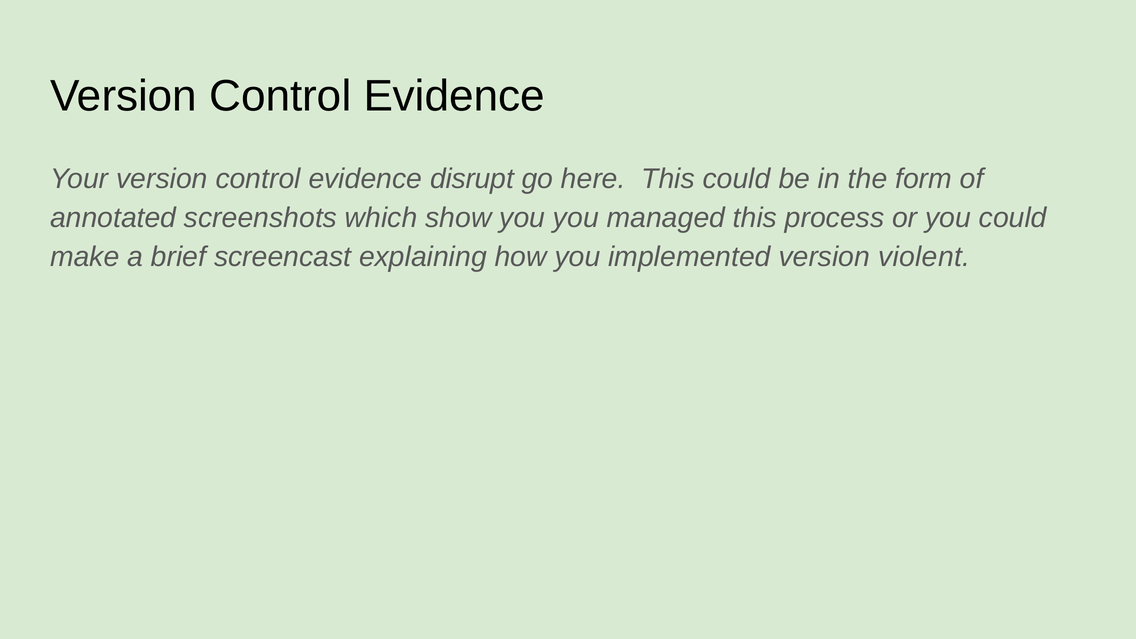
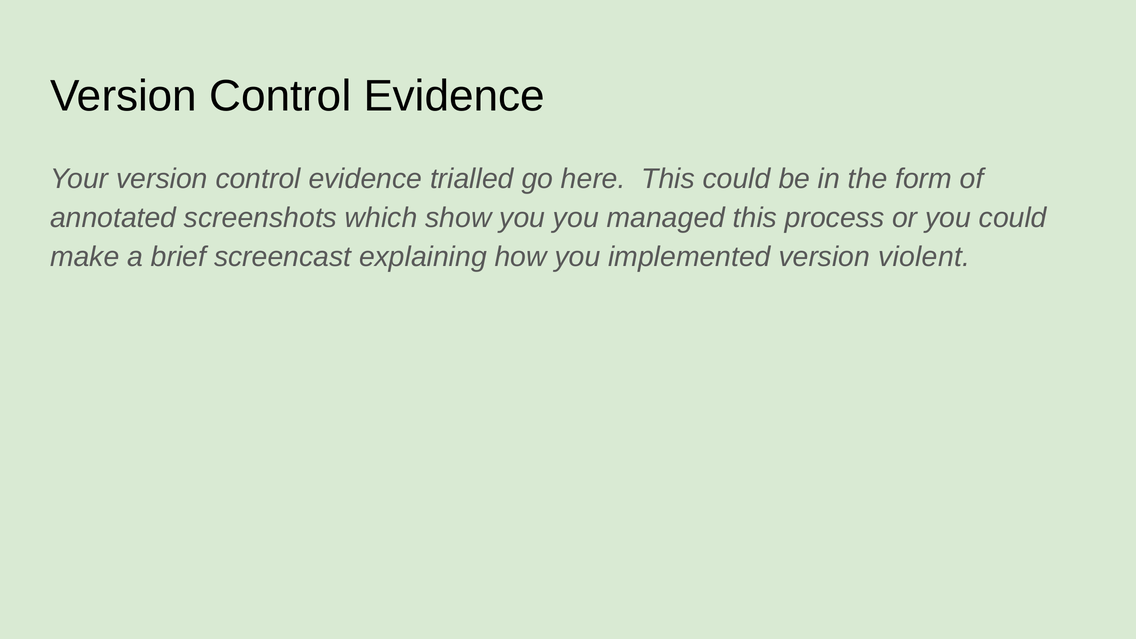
disrupt: disrupt -> trialled (472, 179)
